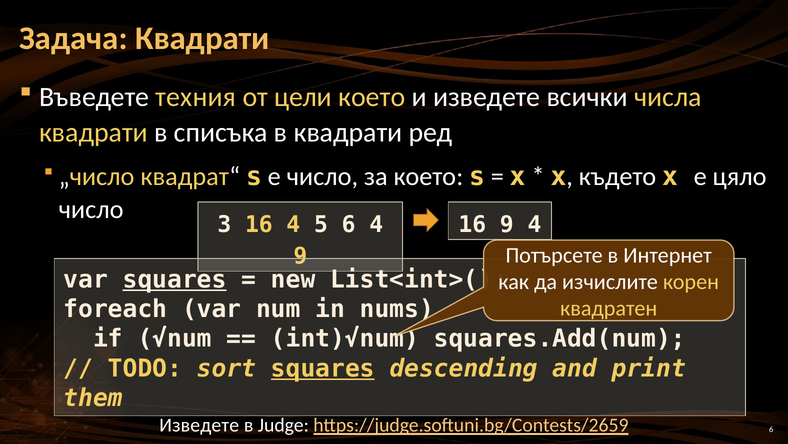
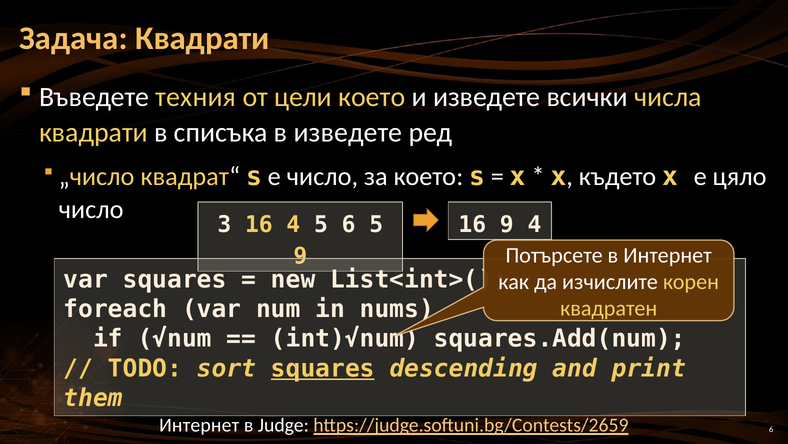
в квадрати: квадрати -> изведете (348, 132)
6 4: 4 -> 5 (376, 224)
squares underline: present -> none (175, 279)
Изведете: Изведете -> Интернет (199, 425)
